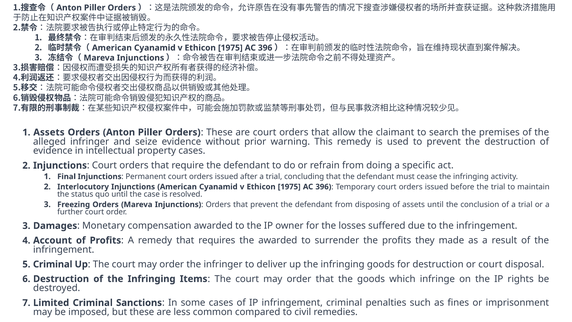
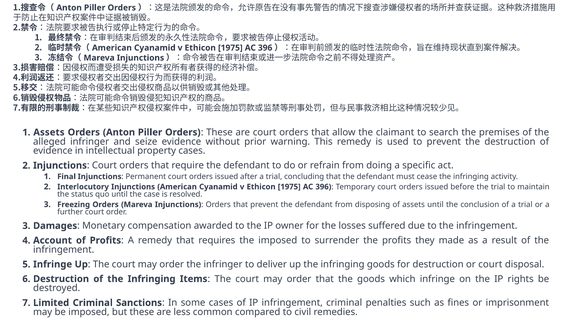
the awarded: awarded -> imposed (278, 240)
Criminal: Criminal -> Infringe (53, 264)
